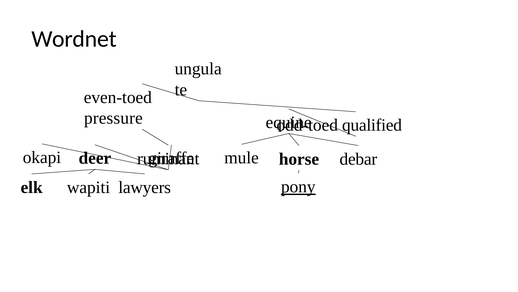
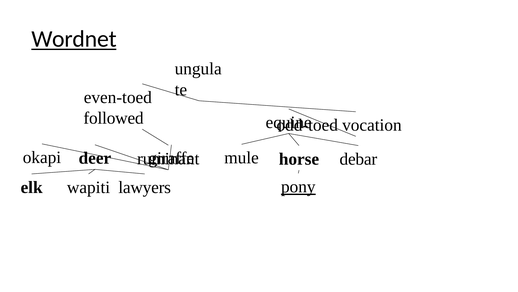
Wordnet underline: none -> present (74, 39)
pressure: pressure -> followed (114, 118)
qualified: qualified -> vocation (372, 125)
